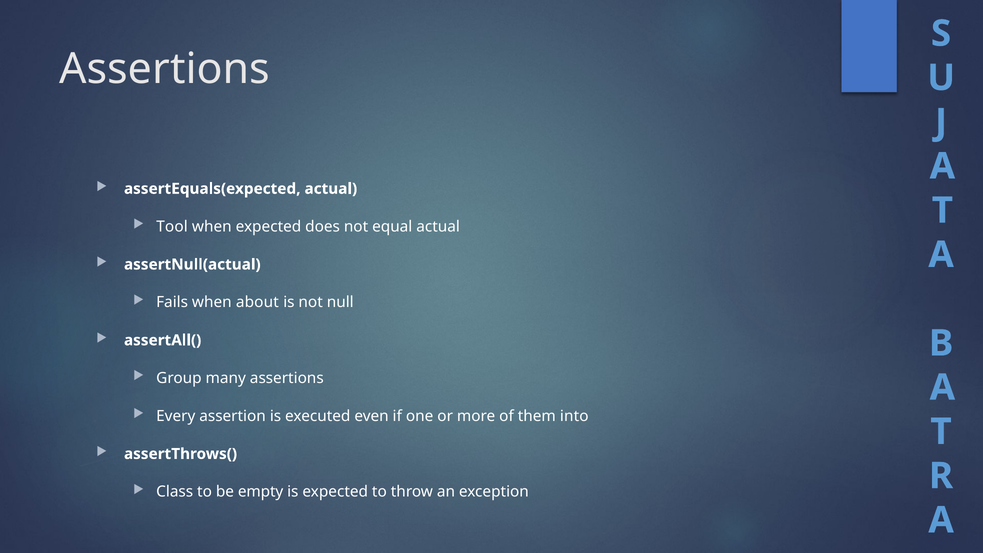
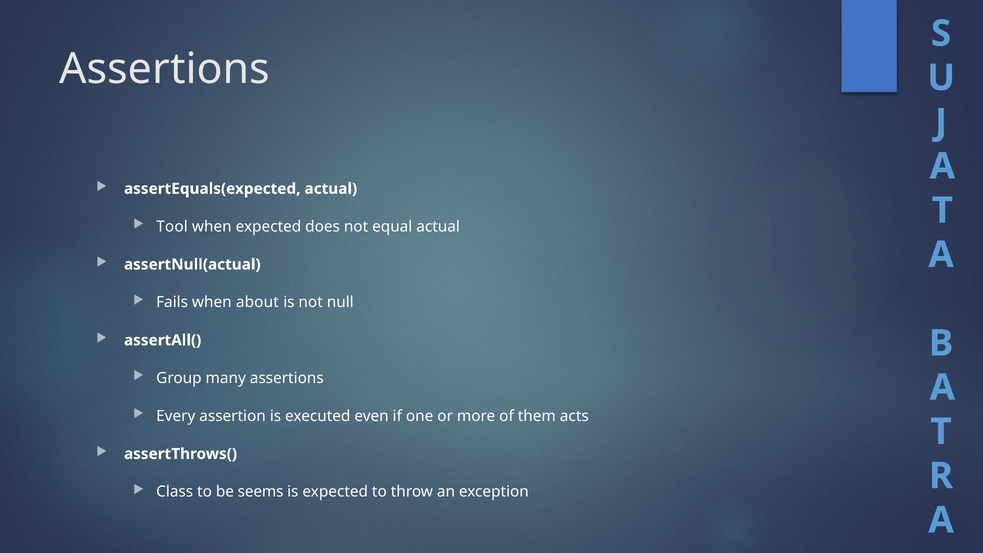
into: into -> acts (574, 416)
empty: empty -> seems (261, 492)
